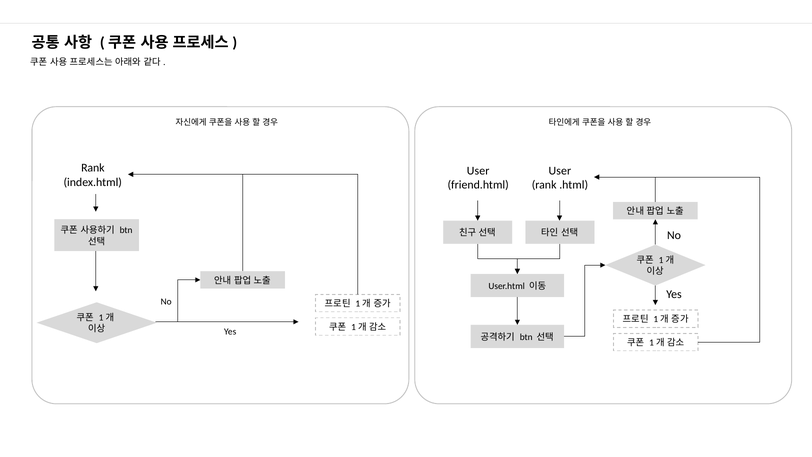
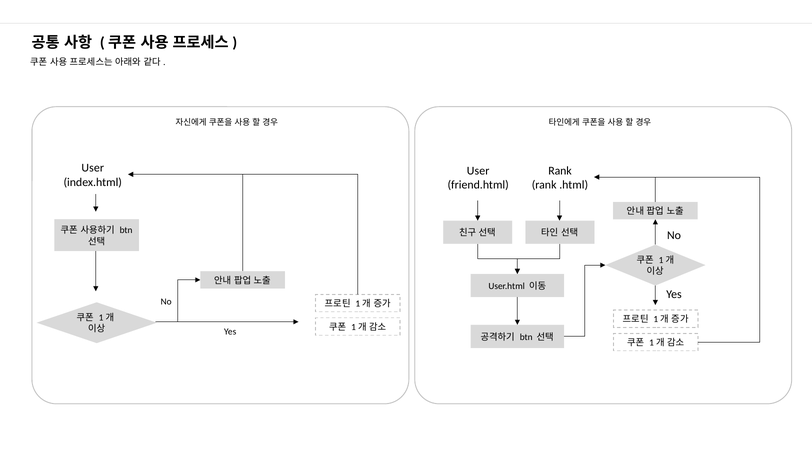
Rank: Rank -> User (93, 168)
User: User -> Rank (560, 171)
